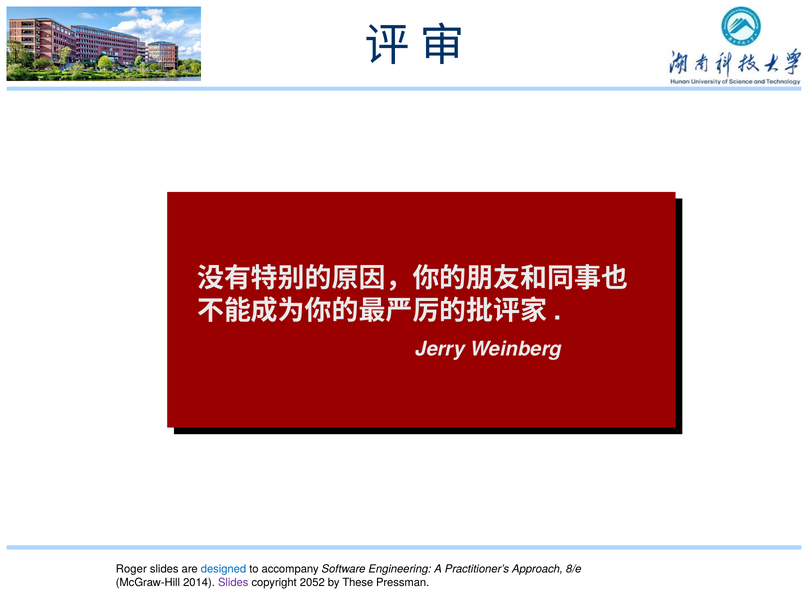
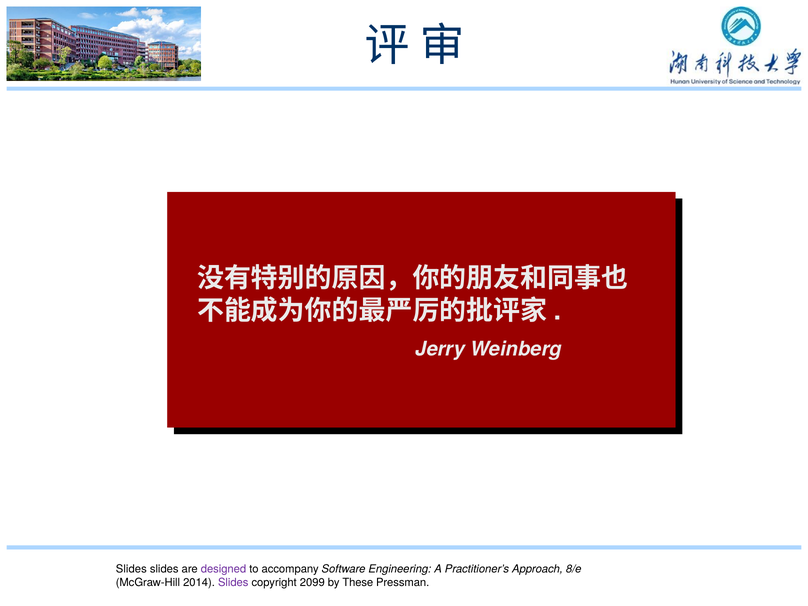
Roger: Roger -> Slides (131, 569)
designed colour: blue -> purple (223, 569)
2052: 2052 -> 2099 (312, 583)
